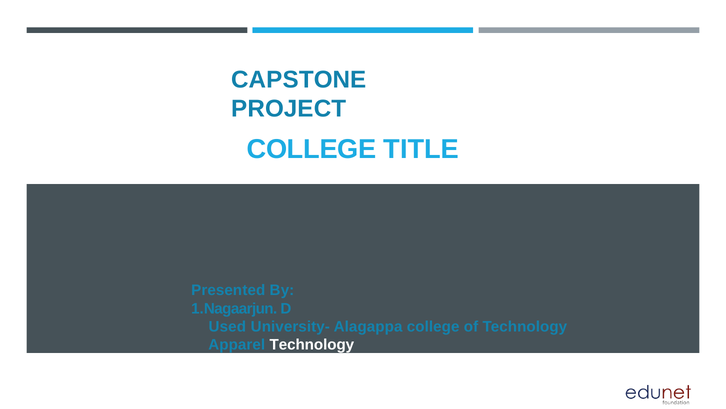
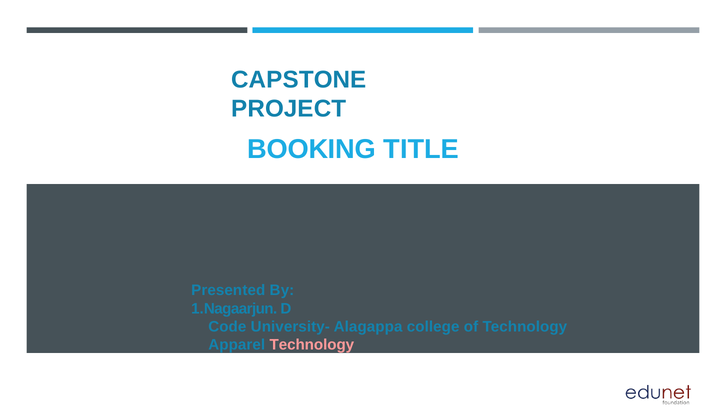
COLLEGE: COLLEGE -> BOOKING (312, 149)
Used: Used -> Code (227, 326)
Technology colour: white -> pink (312, 344)
